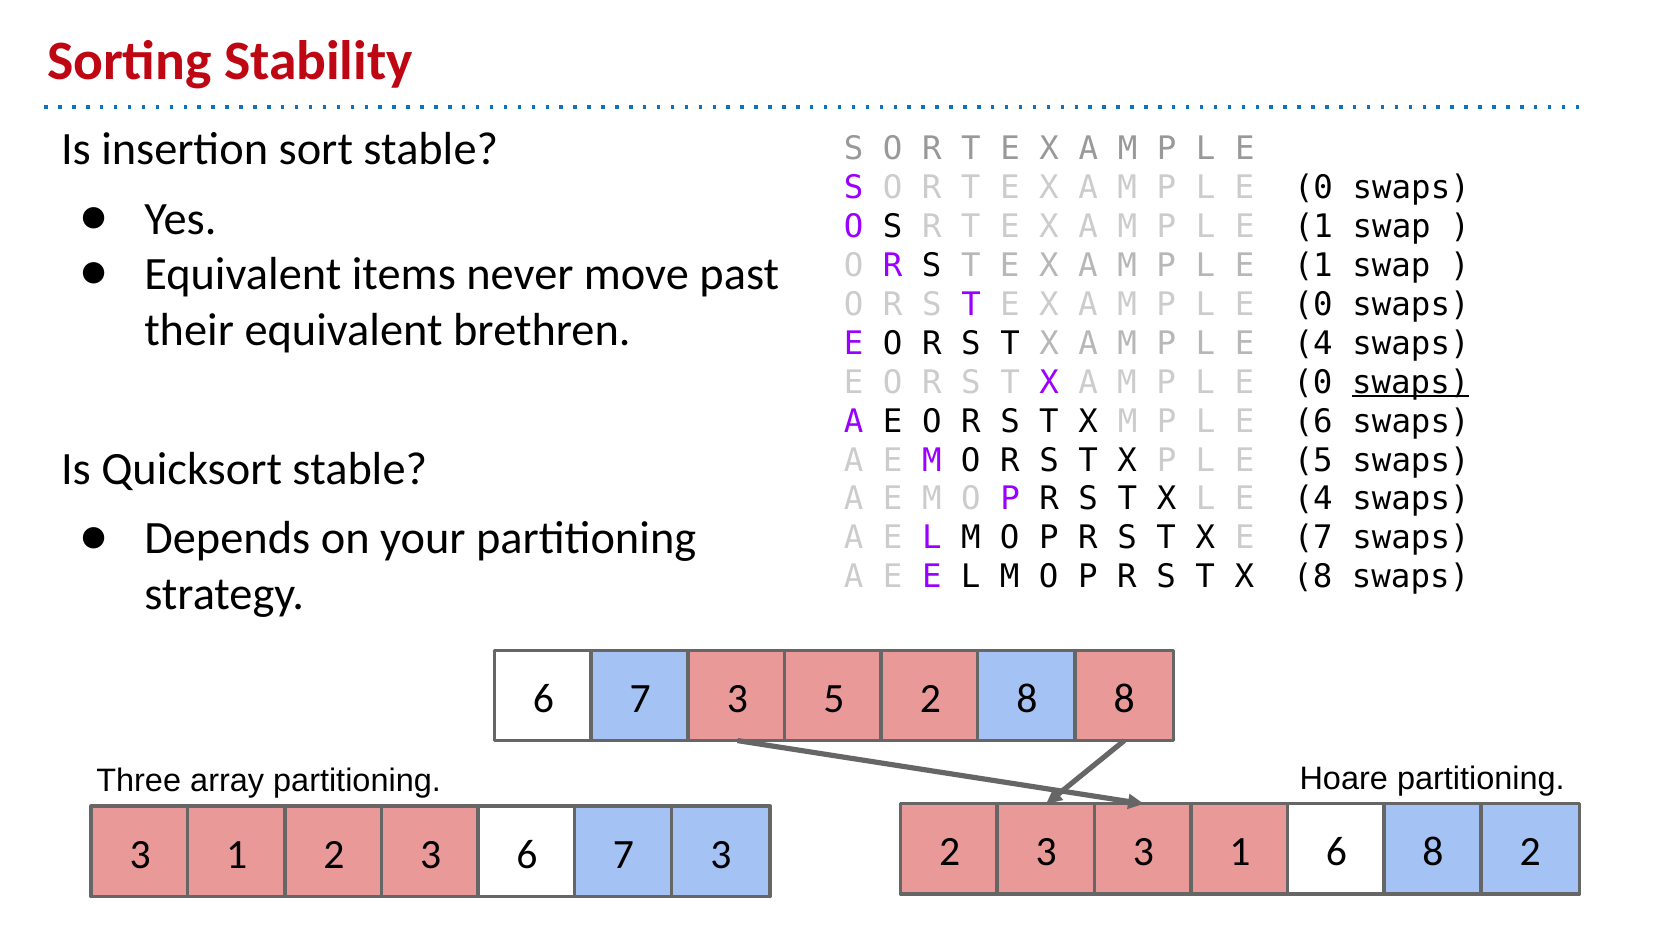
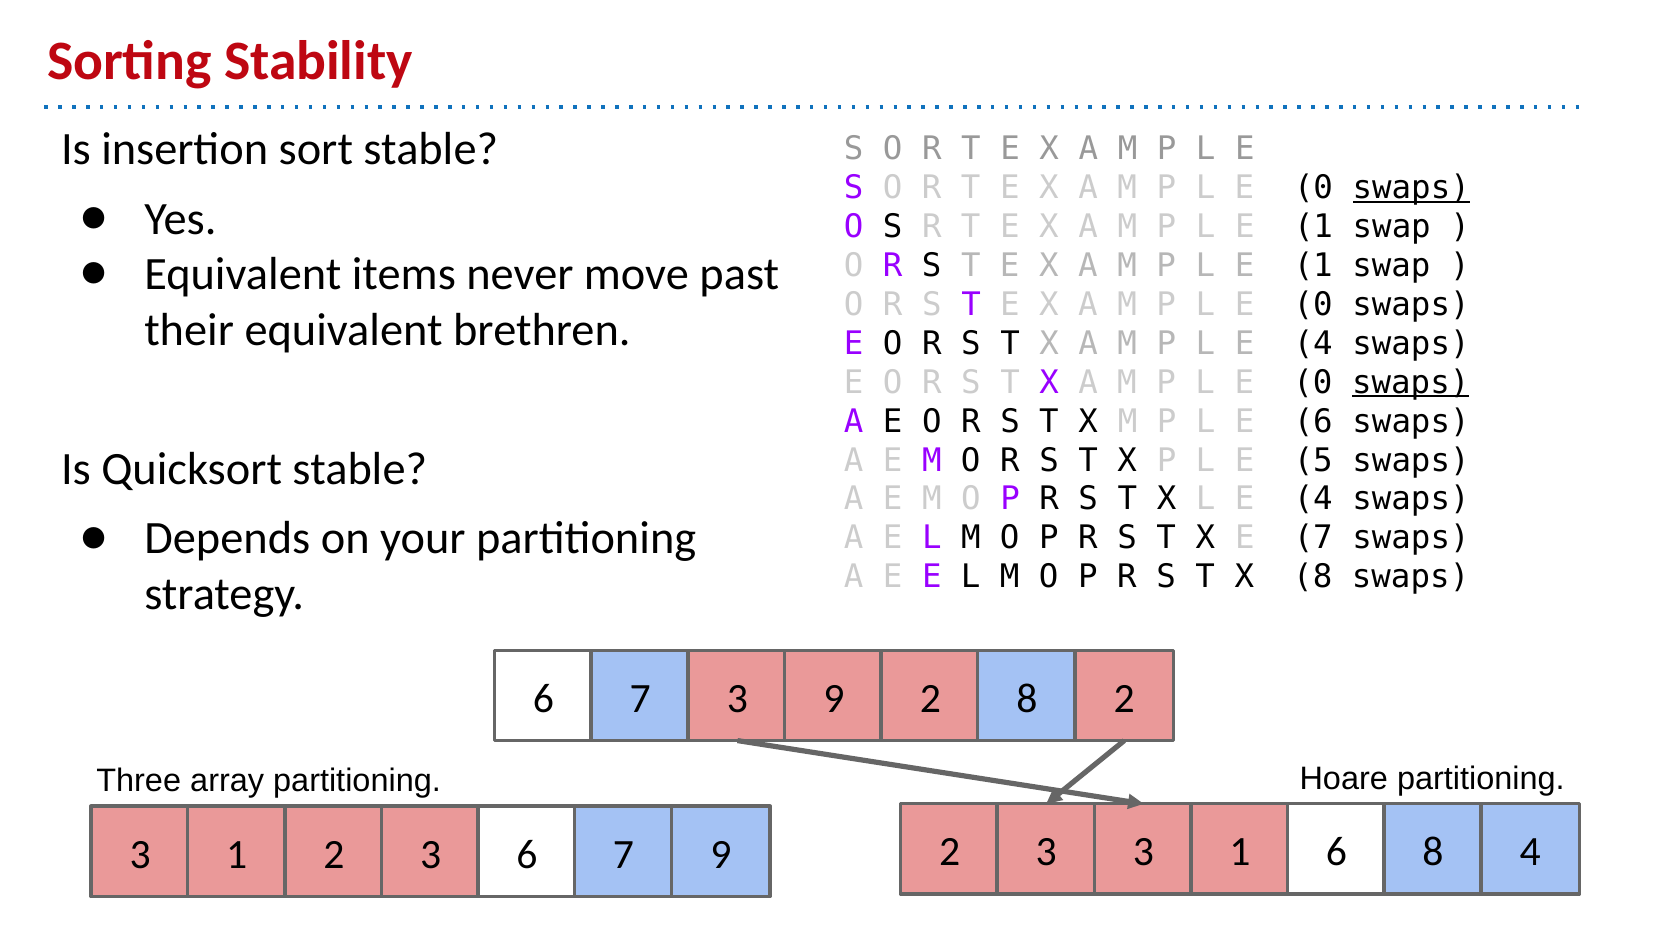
swaps underline: none -> present (1411, 188)
3 5: 5 -> 9 (834, 699)
8 8: 8 -> 2 (1124, 699)
6 8 2: 2 -> 4 (1530, 852)
3 6 7 3: 3 -> 9 (721, 855)
